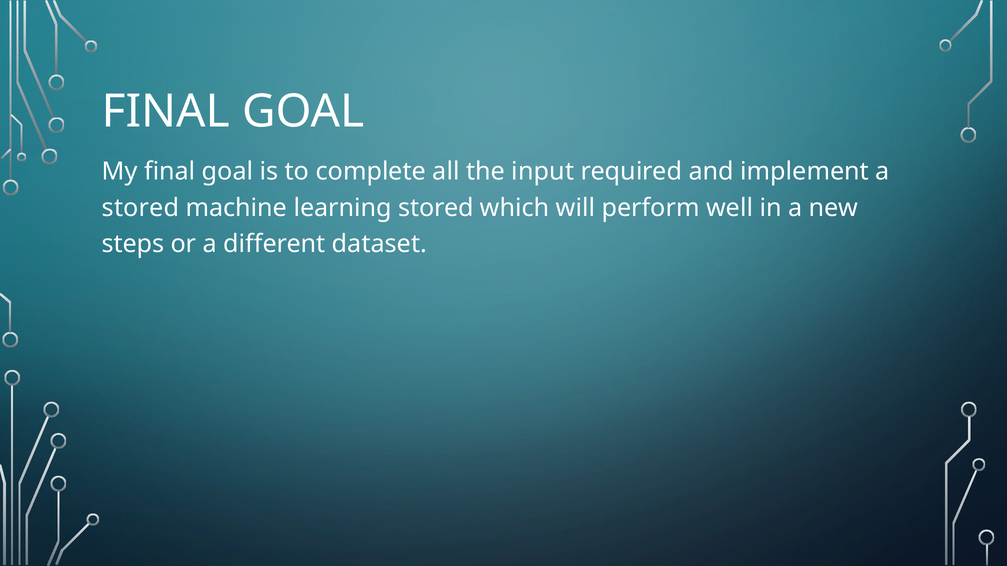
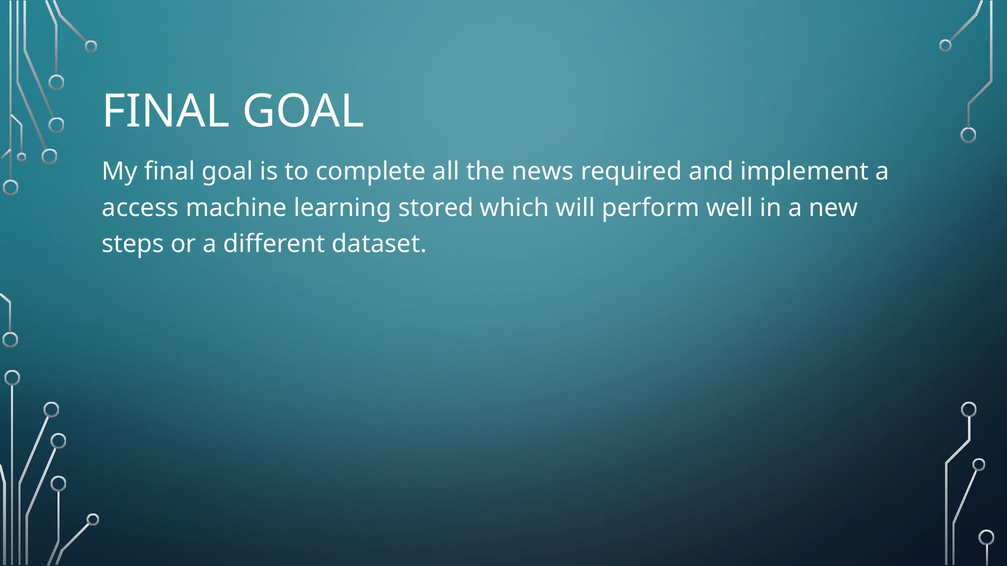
input: input -> news (543, 172)
stored: stored -> access (140, 208)
